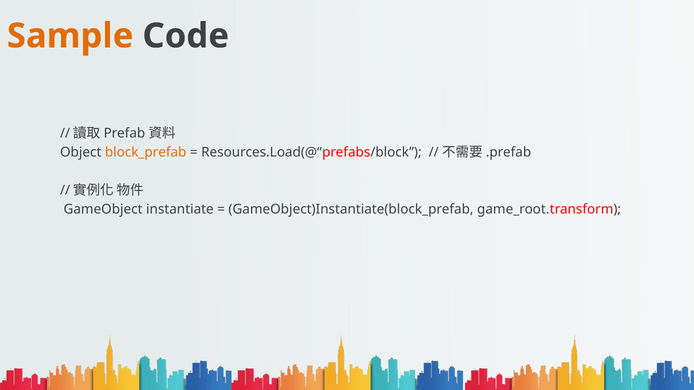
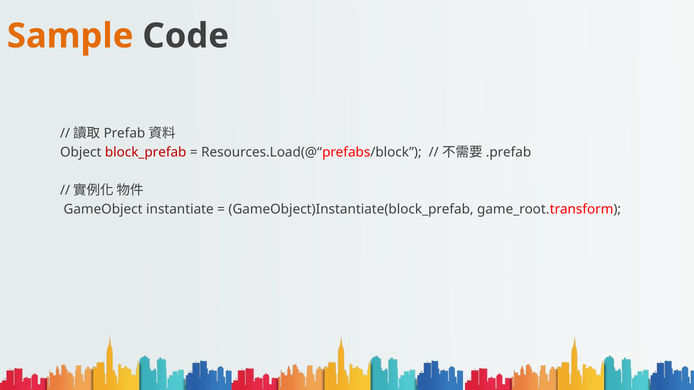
block_prefab colour: orange -> red (146, 153)
